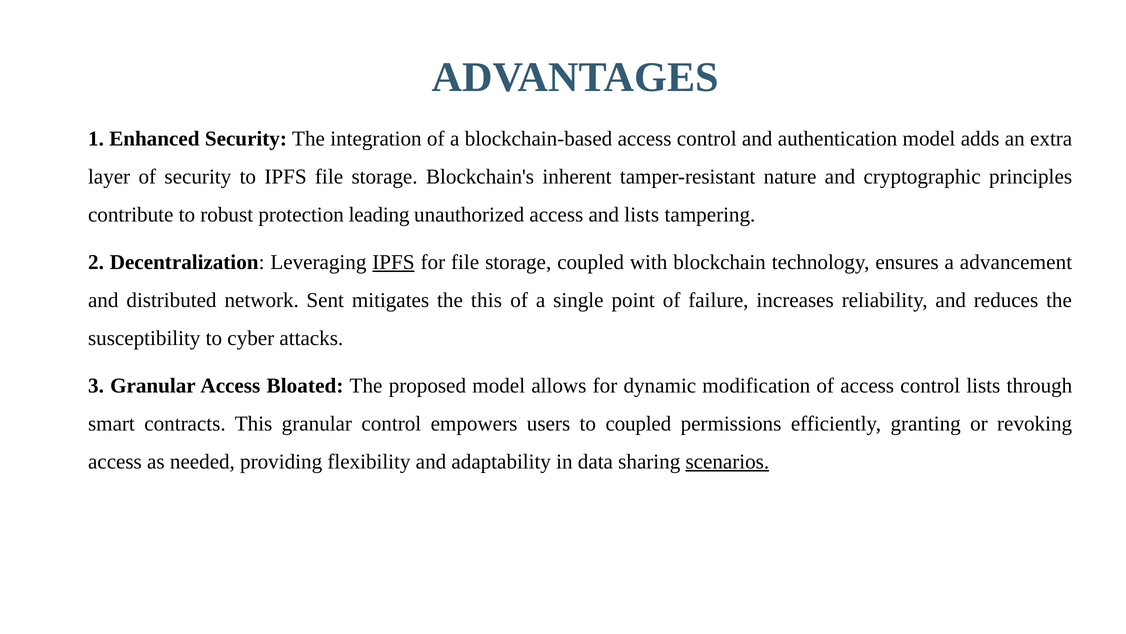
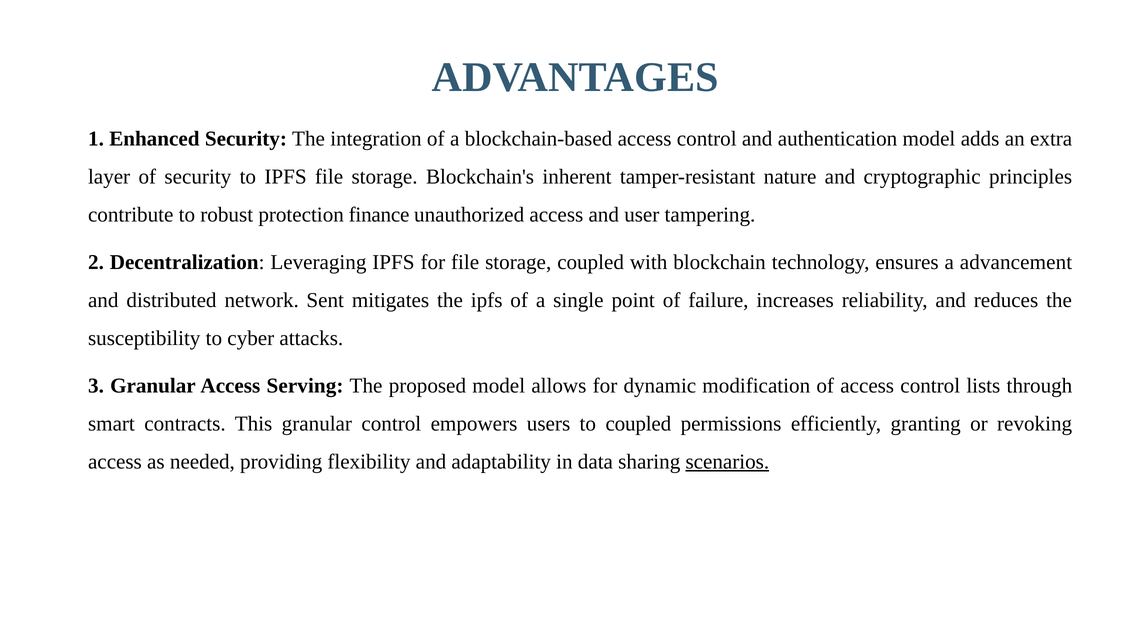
leading: leading -> finance (379, 214)
and lists: lists -> user (642, 214)
IPFS underline: present -> none (393, 262)
the this: this -> ipfs (487, 300)
Bloated: Bloated -> Serving (305, 385)
